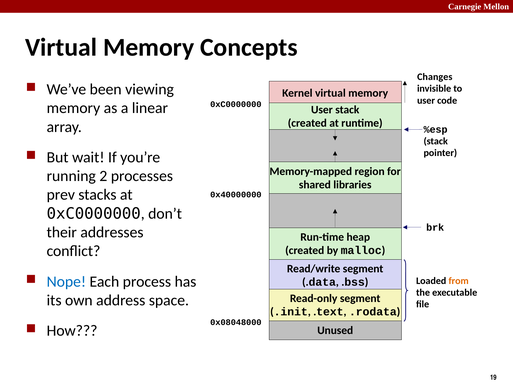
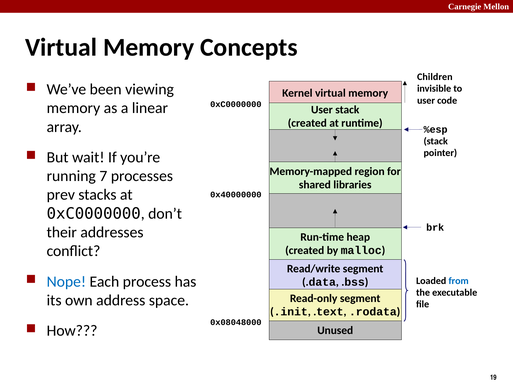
Changes: Changes -> Children (435, 77)
2: 2 -> 7 (103, 176)
from colour: orange -> blue (459, 281)
